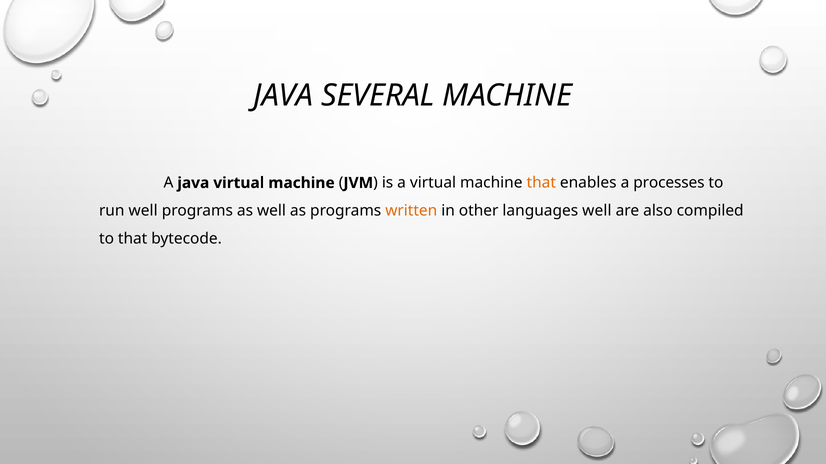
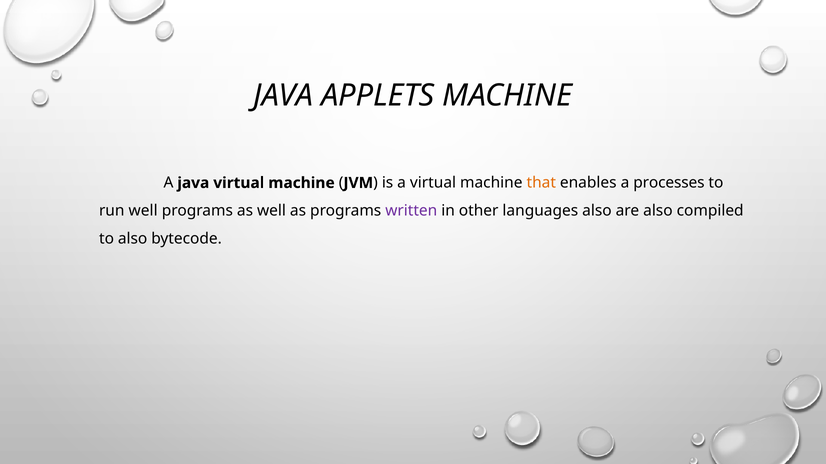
SEVERAL: SEVERAL -> APPLETS (378, 96)
written colour: orange -> purple (411, 211)
languages well: well -> also (597, 211)
to that: that -> also (133, 239)
